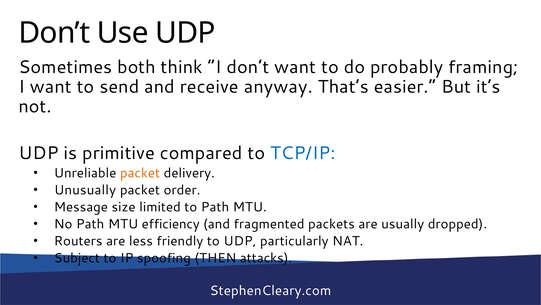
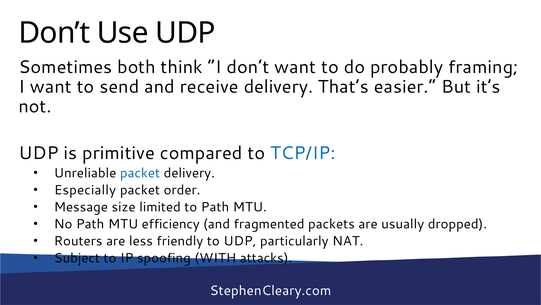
receive anyway: anyway -> delivery (278, 87)
packet colour: orange -> blue (140, 173)
Unusually: Unusually -> Especially (85, 190)
THEN: THEN -> WITH (215, 258)
